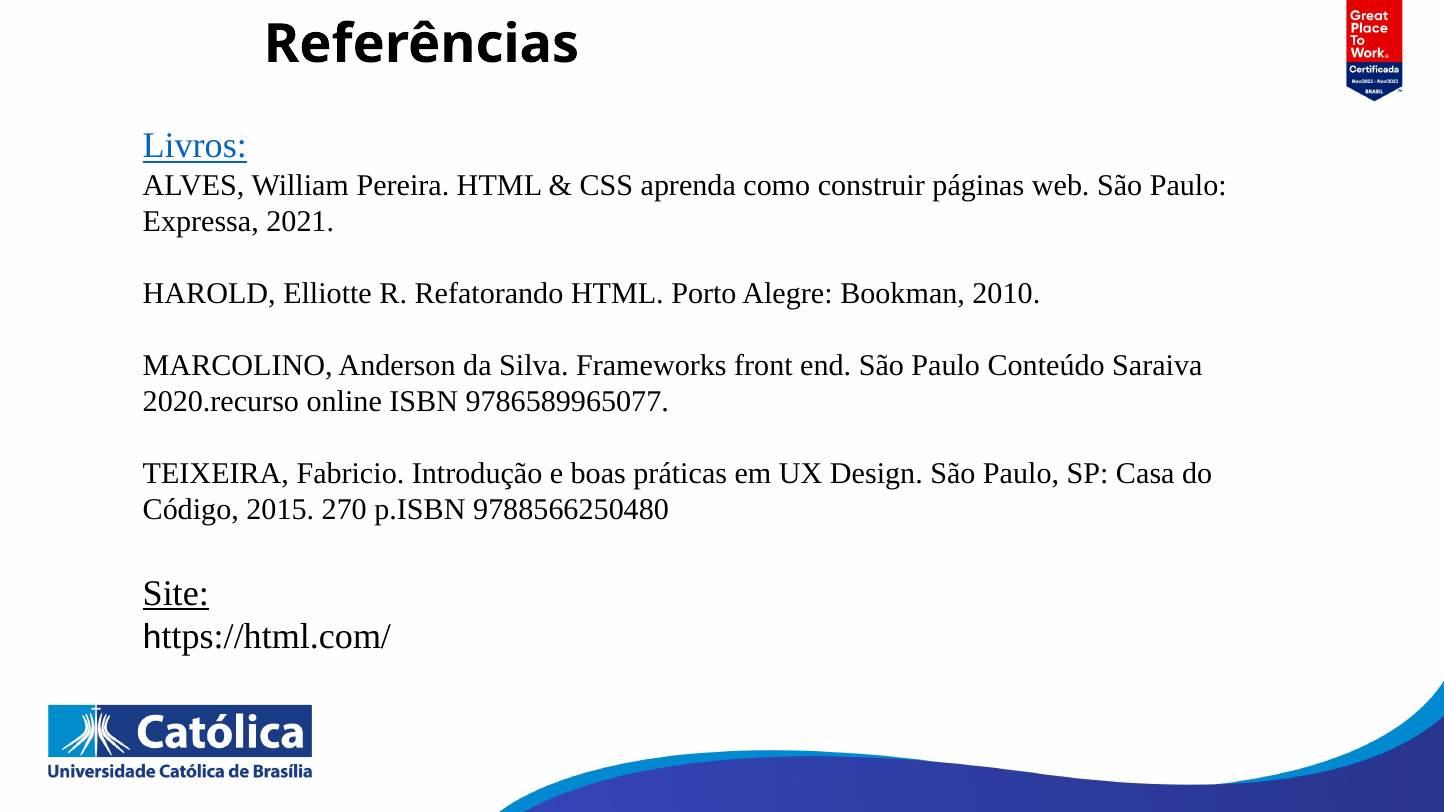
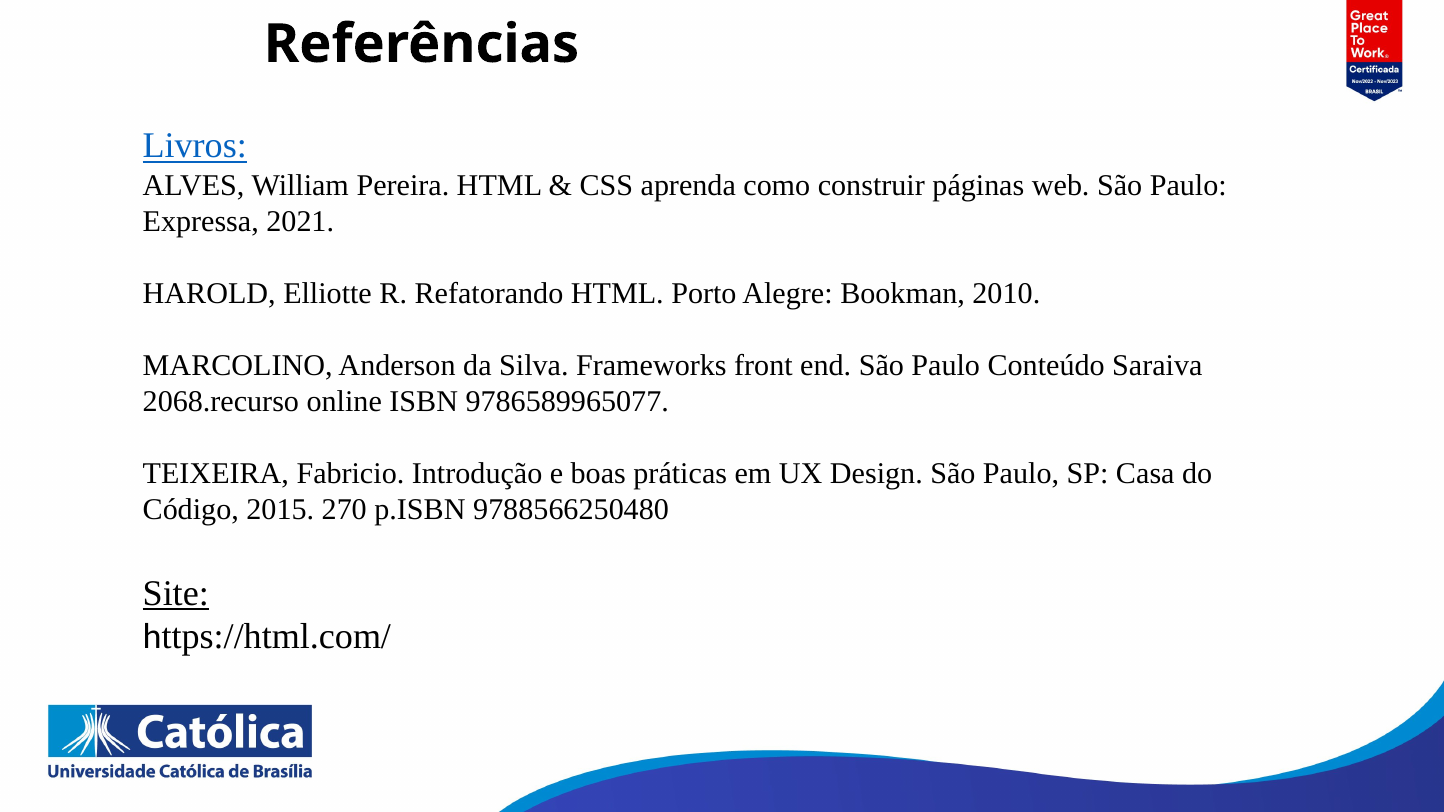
2020.recurso: 2020.recurso -> 2068.recurso (221, 402)
